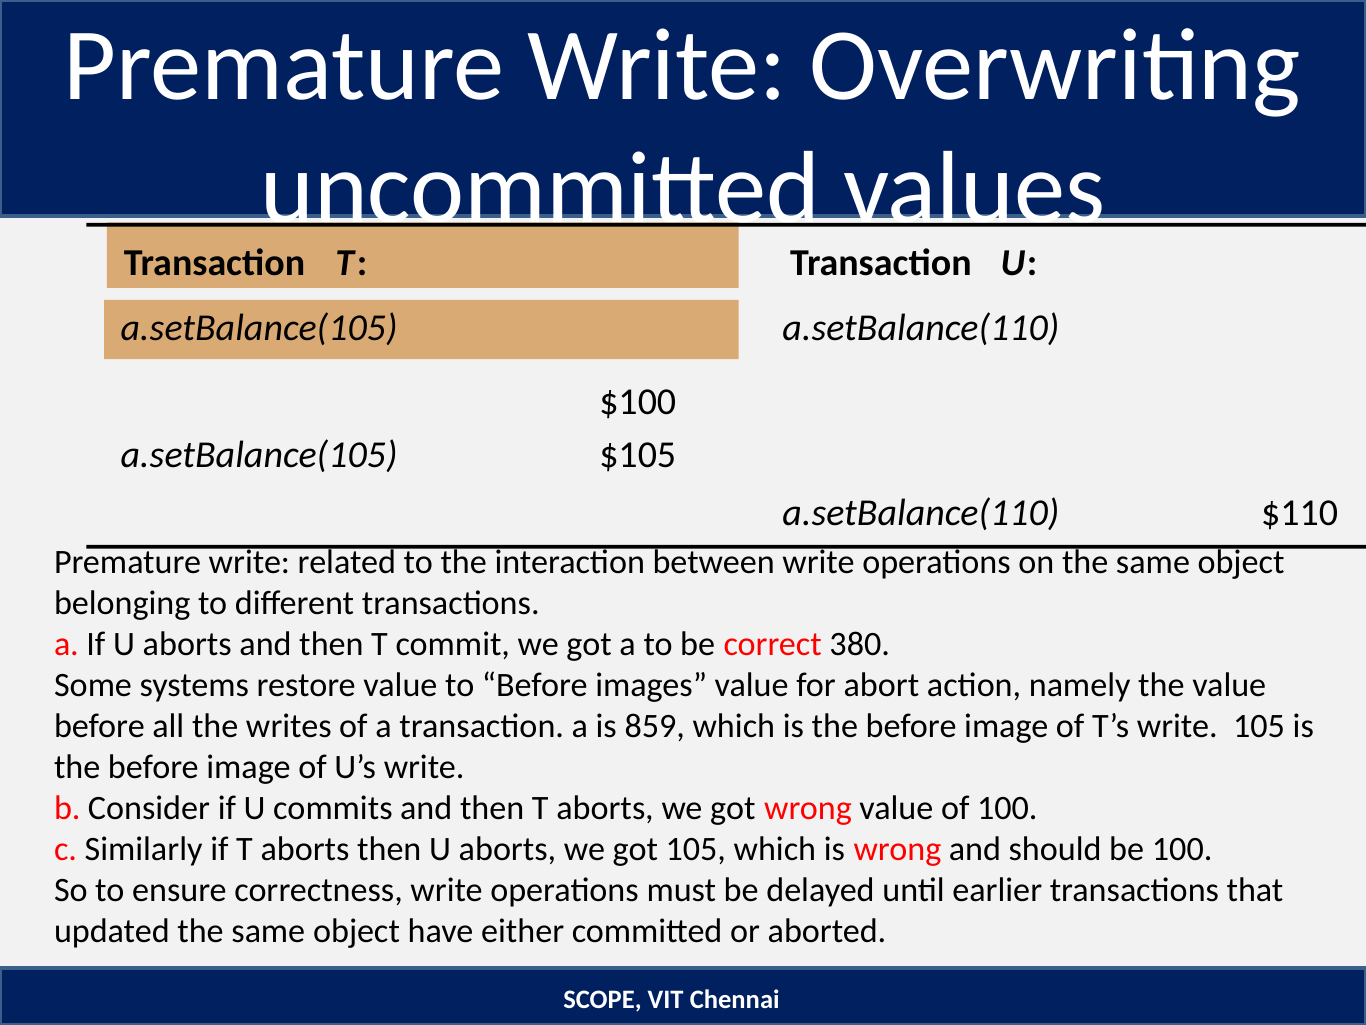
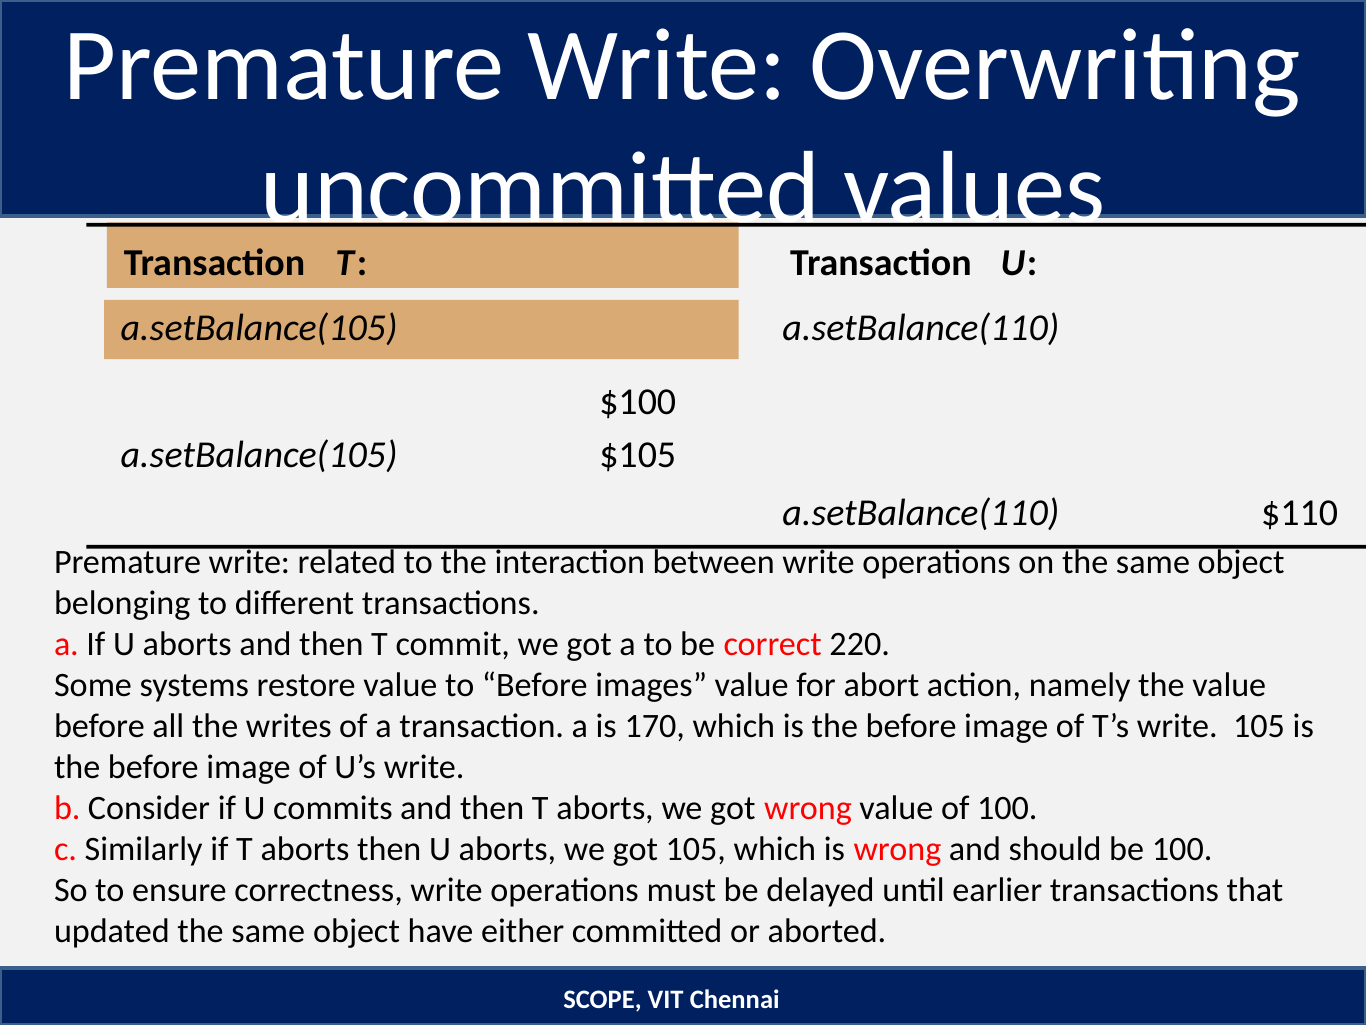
380: 380 -> 220 (860, 644)
859: 859 -> 170 (655, 726)
